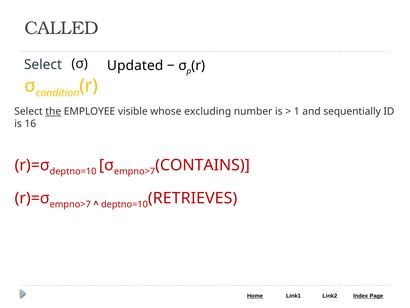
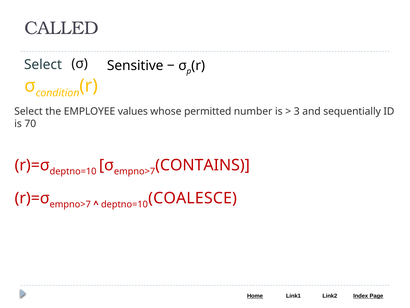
Updated: Updated -> Sensitive (135, 66)
the underline: present -> none (53, 111)
visible: visible -> values (133, 111)
excluding: excluding -> permitted (208, 111)
1: 1 -> 3 (297, 111)
16: 16 -> 70 (30, 124)
RETRIEVES: RETRIEVES -> COALESCE (193, 198)
